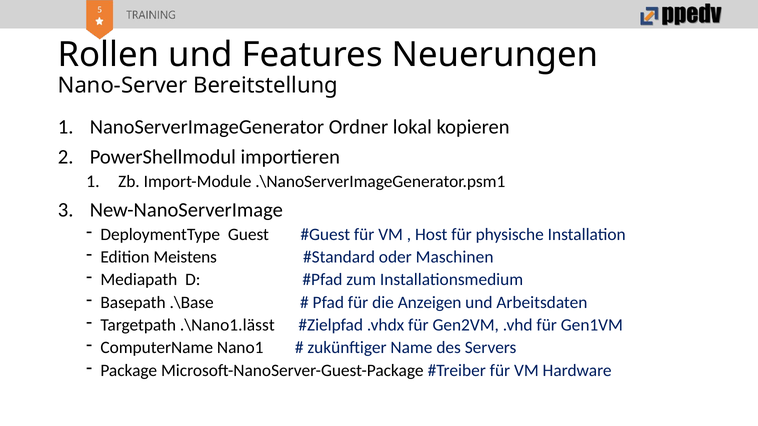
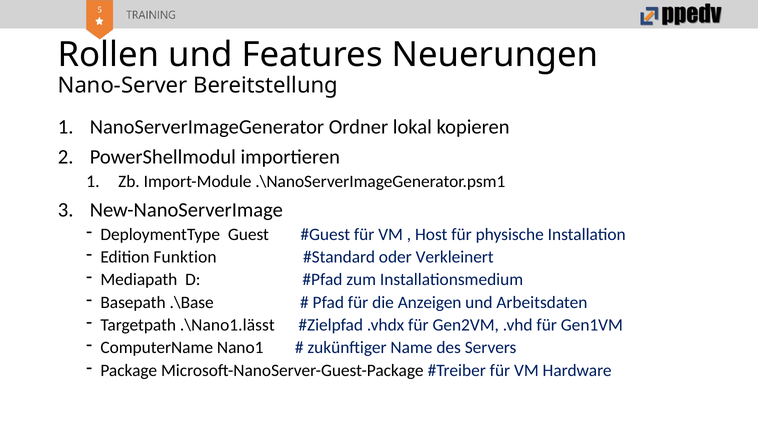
Meistens: Meistens -> Funktion (185, 257)
Maschinen: Maschinen -> Verkleinert (455, 257)
